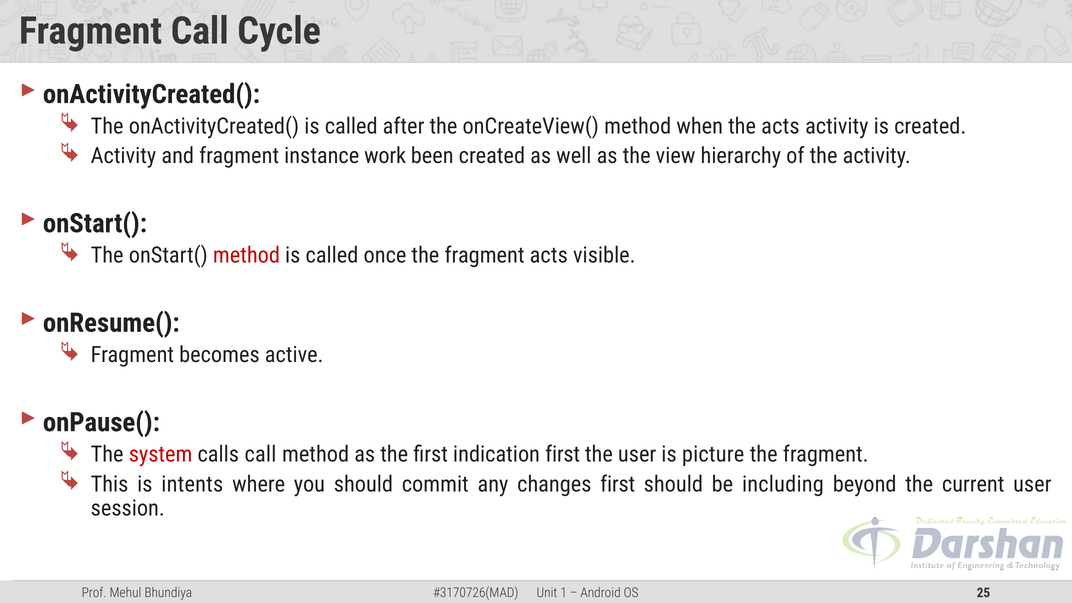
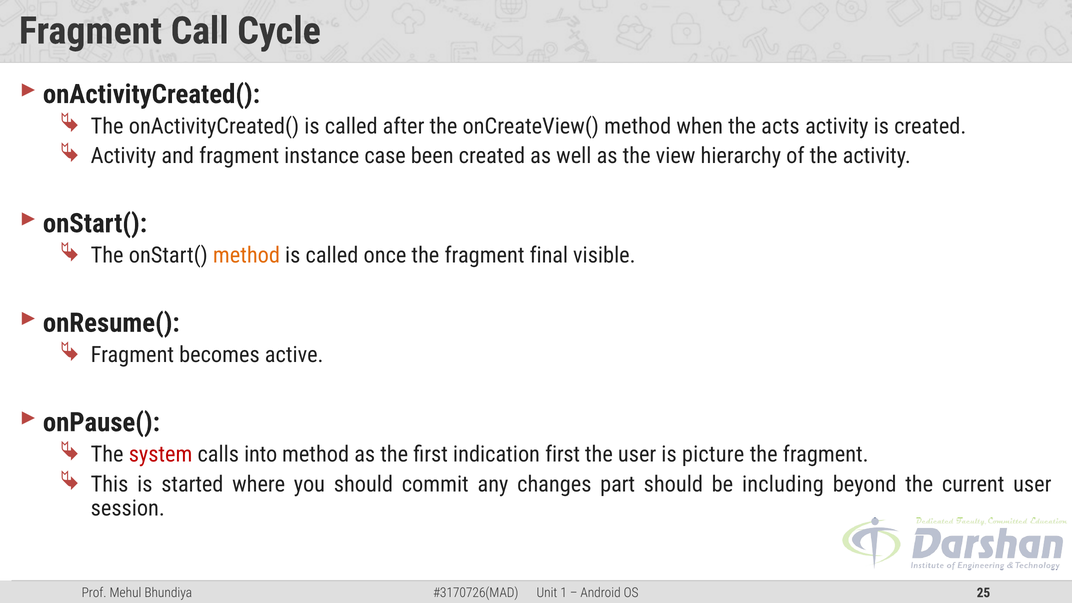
work: work -> case (385, 156)
method colour: red -> orange (246, 256)
fragment acts: acts -> final (549, 256)
calls call: call -> into (261, 455)
intents: intents -> started (192, 484)
changes first: first -> part (618, 484)
